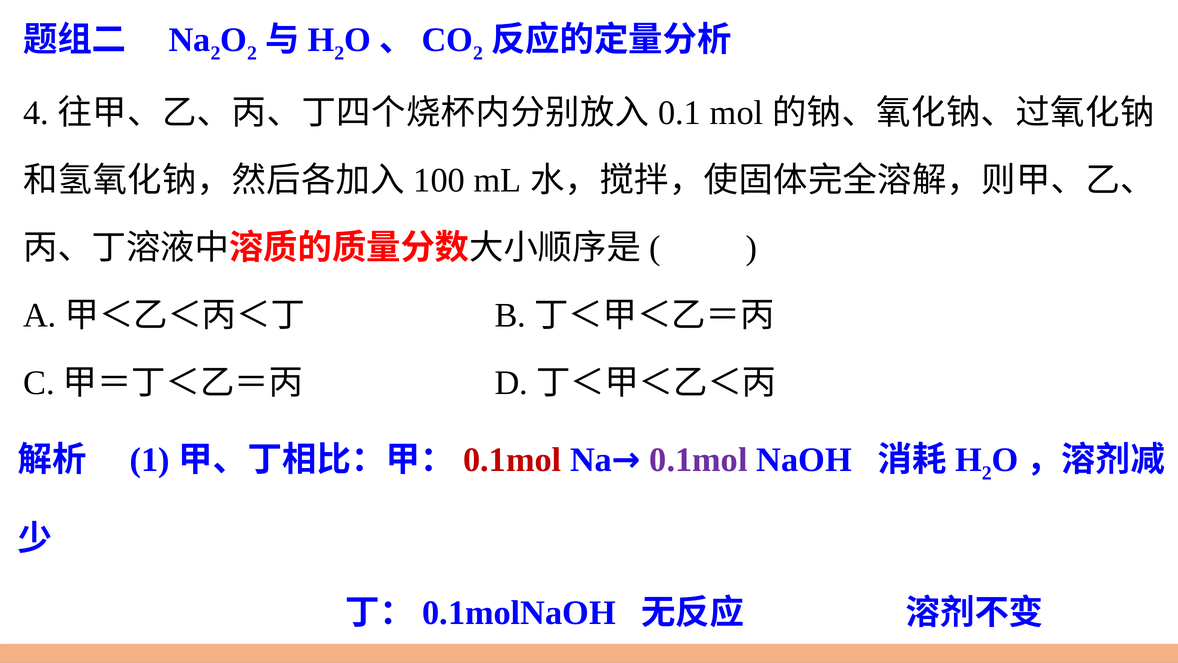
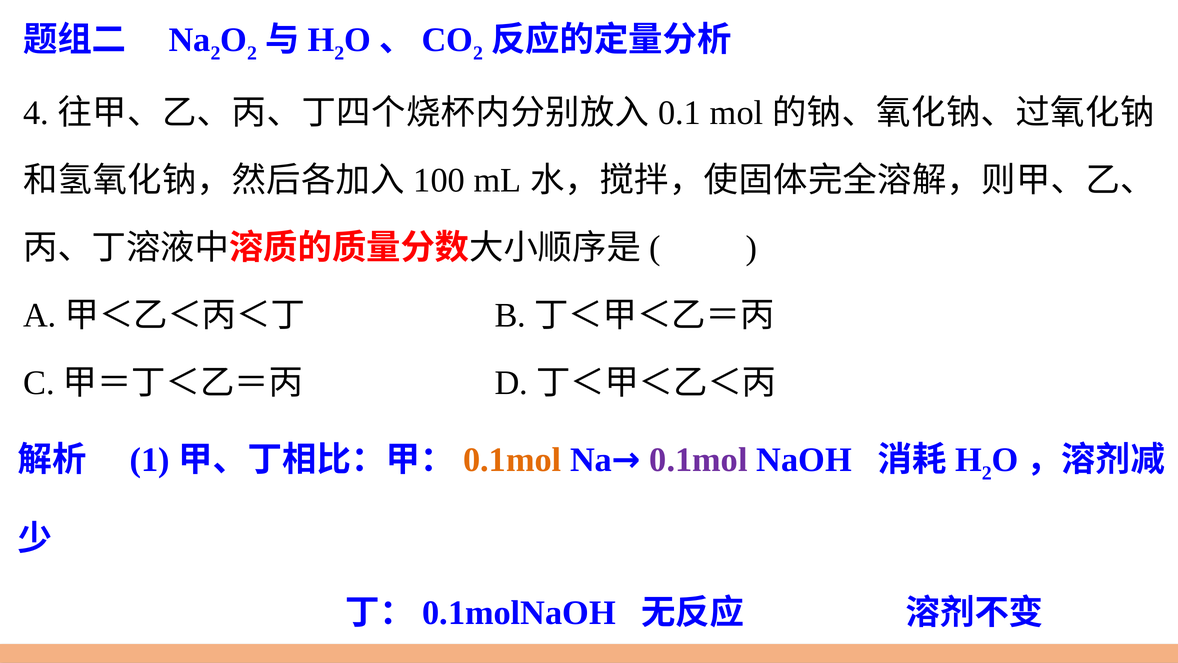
0.1mol colour: red -> orange (512, 460)
